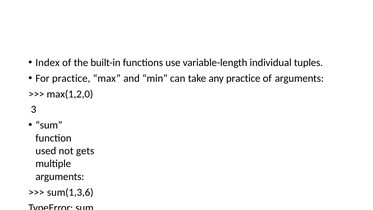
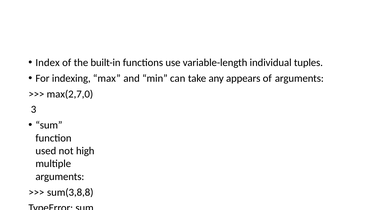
For practice: practice -> indexing (71, 78)
any practice: practice -> appears (243, 78)
max(1,2,0: max(1,2,0 -> max(2,7,0 (70, 94)
gets: gets -> high (85, 151)
sum(1,3,6: sum(1,3,6 -> sum(3,8,8 (70, 192)
